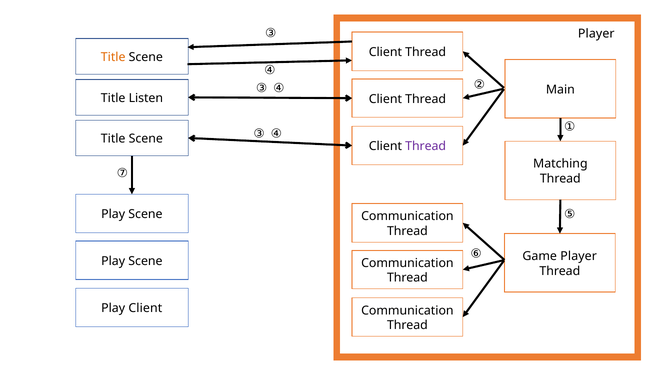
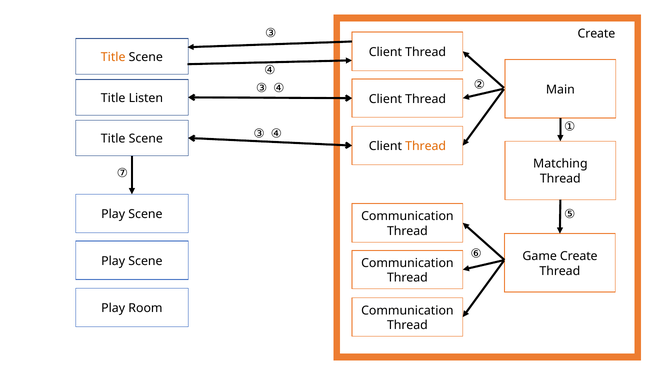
Player: Player -> Create (596, 34)
Thread colour: purple -> orange (426, 147)
Game Player: Player -> Create (579, 257)
Play Client: Client -> Room (145, 309)
